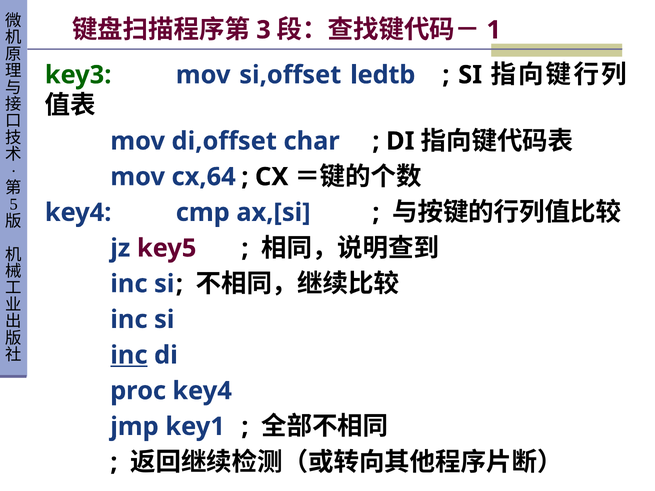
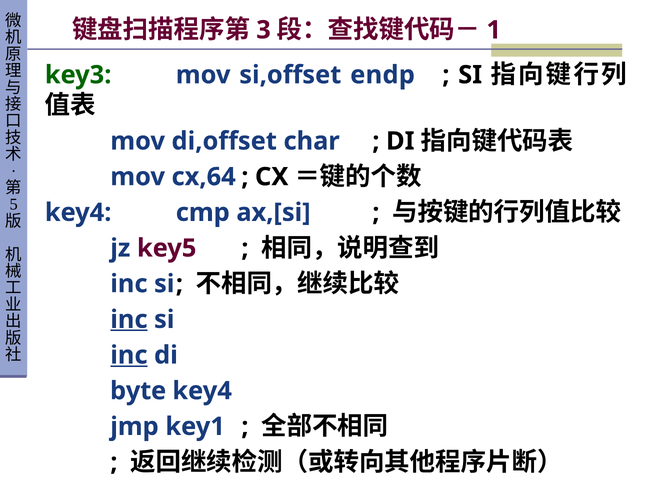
ledtb: ledtb -> endp (383, 75)
inc underline: none -> present (129, 320)
proc: proc -> byte (138, 391)
